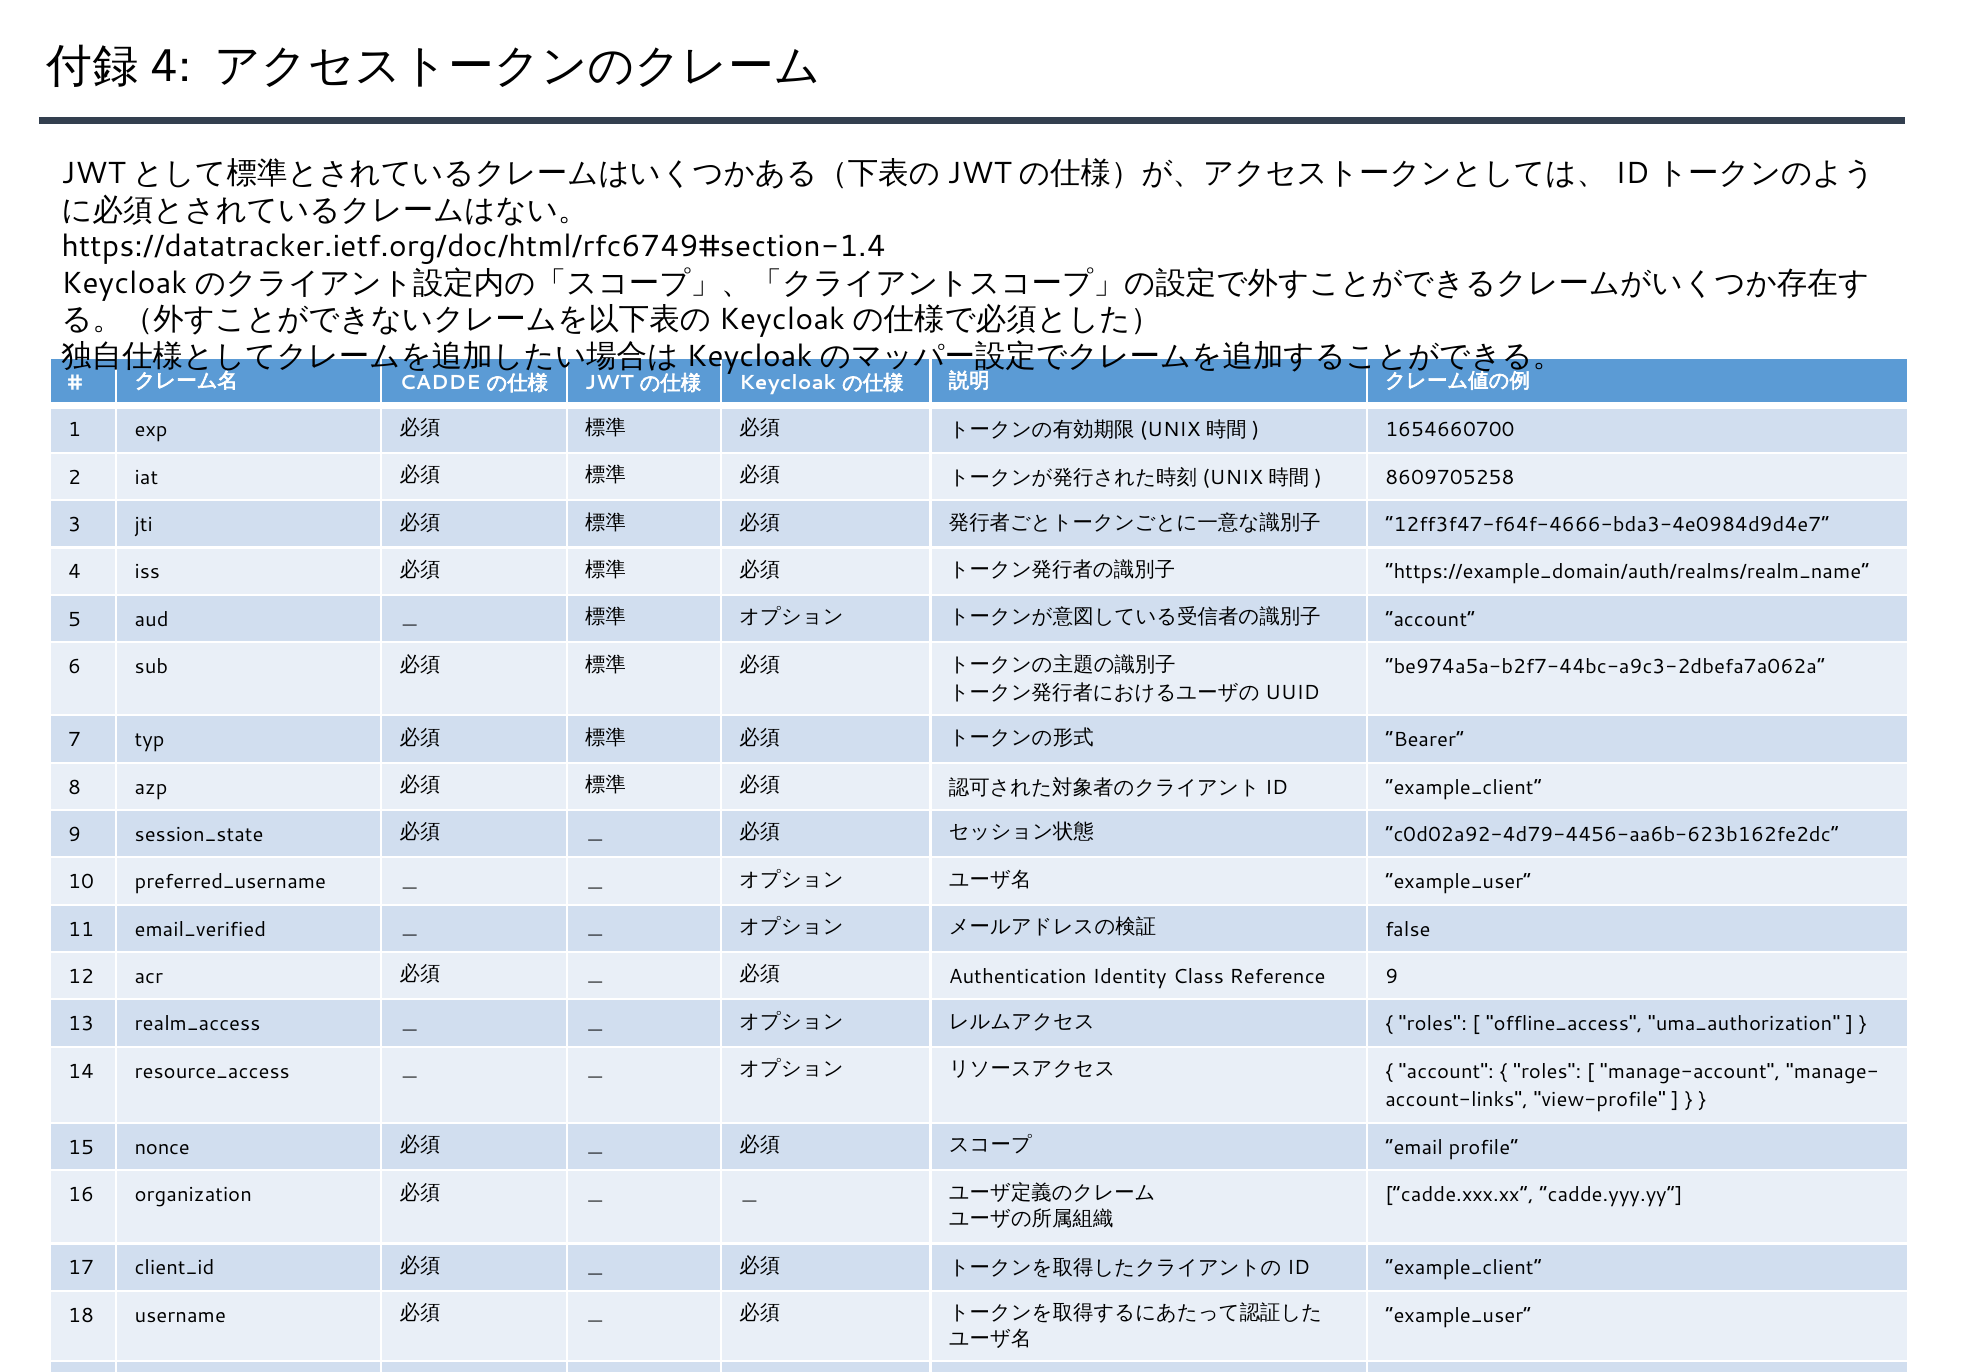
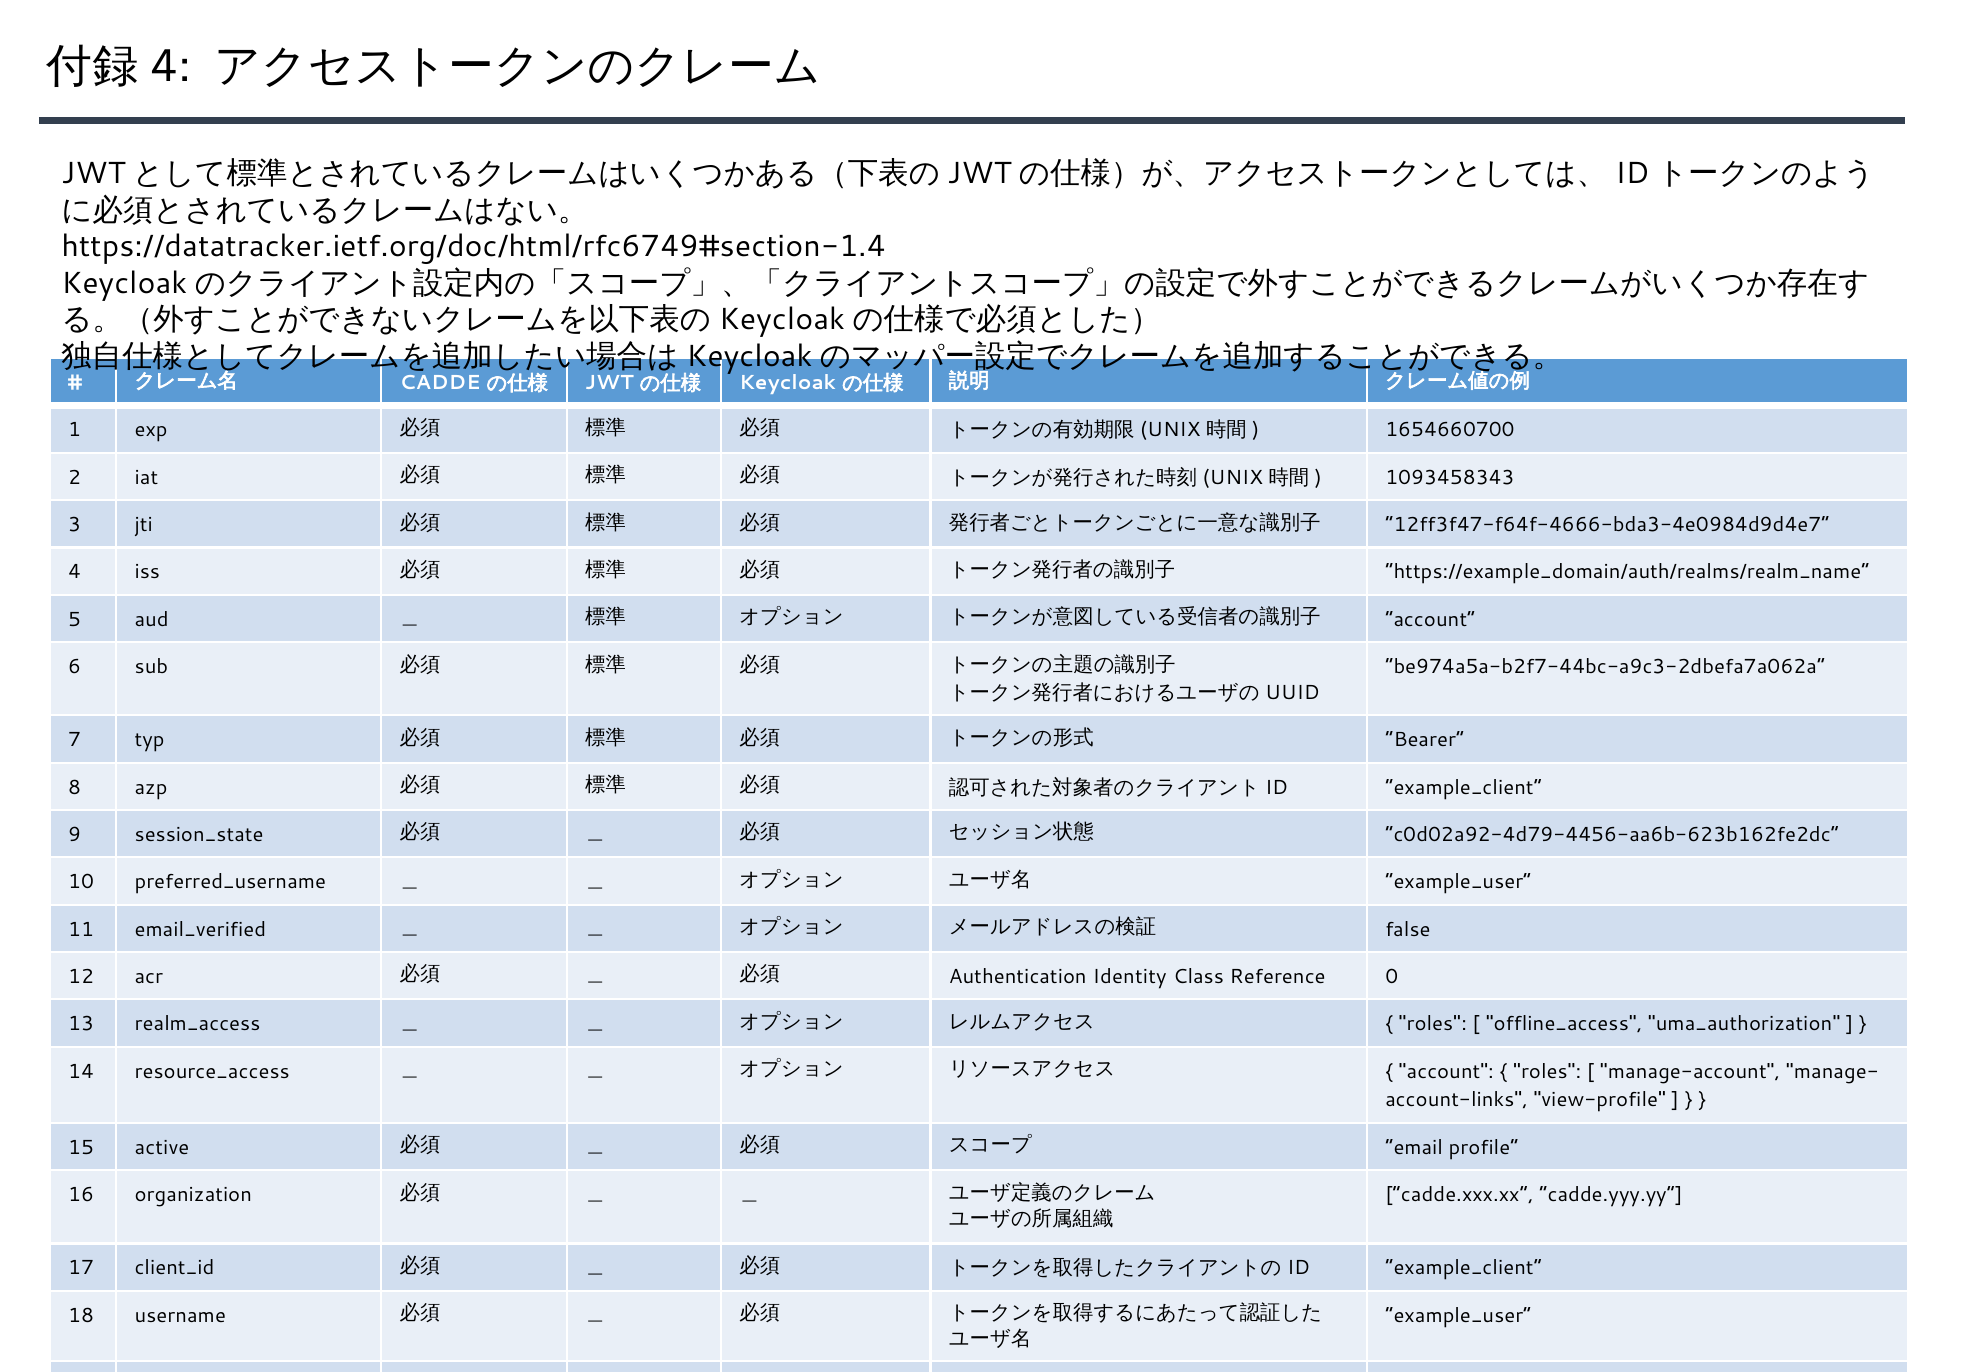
8609705258: 8609705258 -> 1093458343 (1450, 478)
Reference 9: 9 -> 0 (1392, 977)
15 nonce: nonce -> active (162, 1148)
